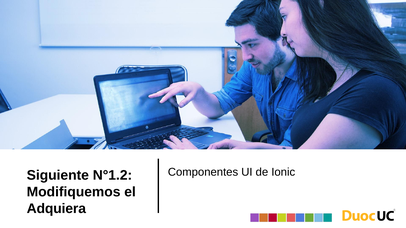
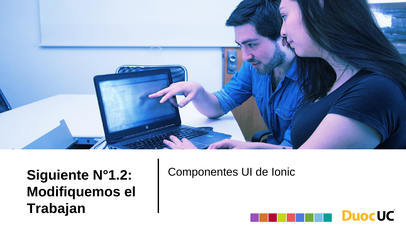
Adquiera: Adquiera -> Trabajan (56, 209)
